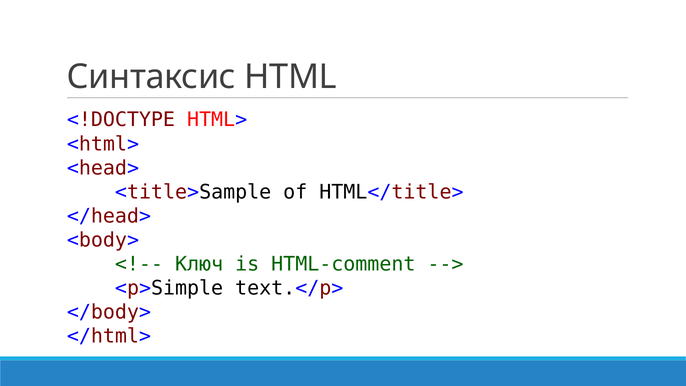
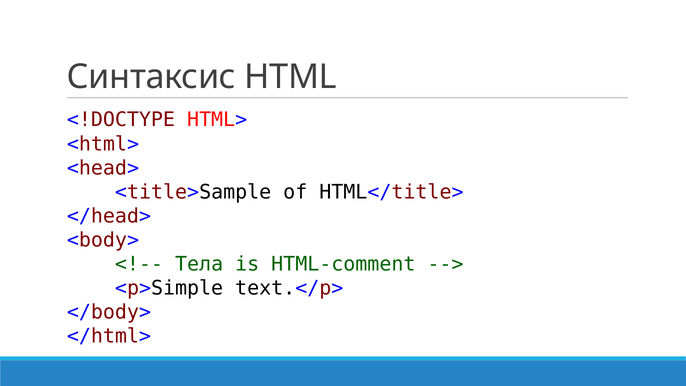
Ключ: Ключ -> Тела (199, 264)
